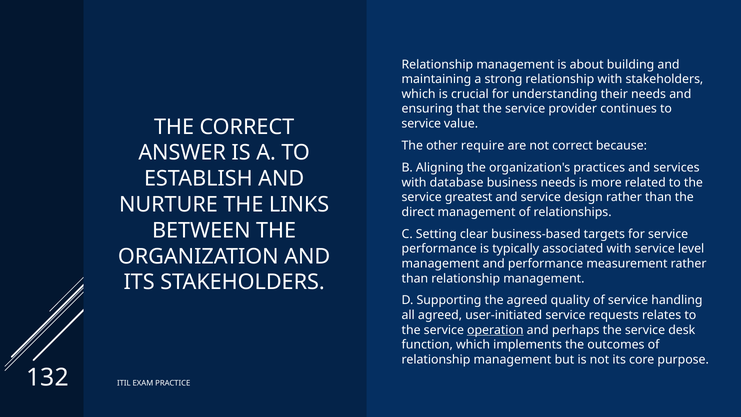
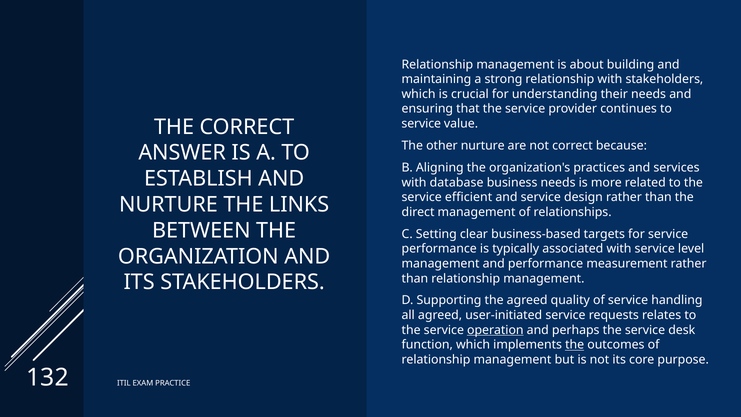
other require: require -> nurture (483, 146)
greatest: greatest -> efficient (469, 197)
the underline: none -> present (575, 345)
